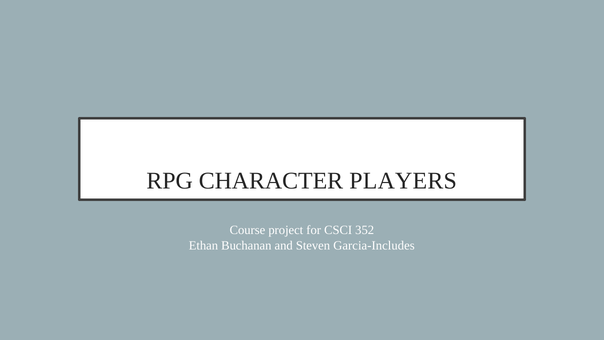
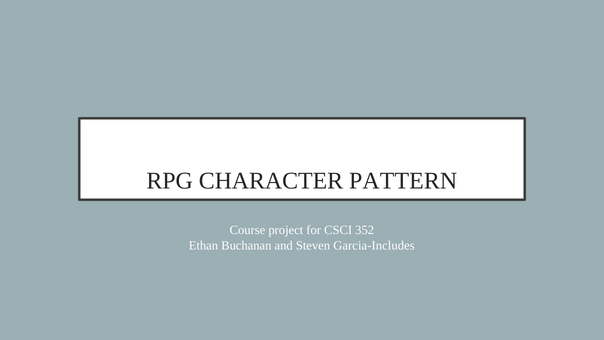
PLAYERS: PLAYERS -> PATTERN (403, 181)
